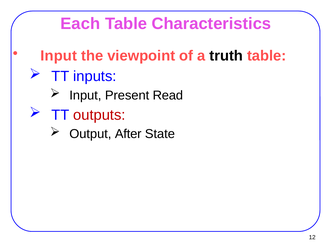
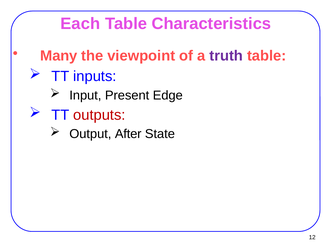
Input: Input -> Many (59, 56)
truth colour: black -> purple (226, 56)
Read: Read -> Edge (168, 95)
